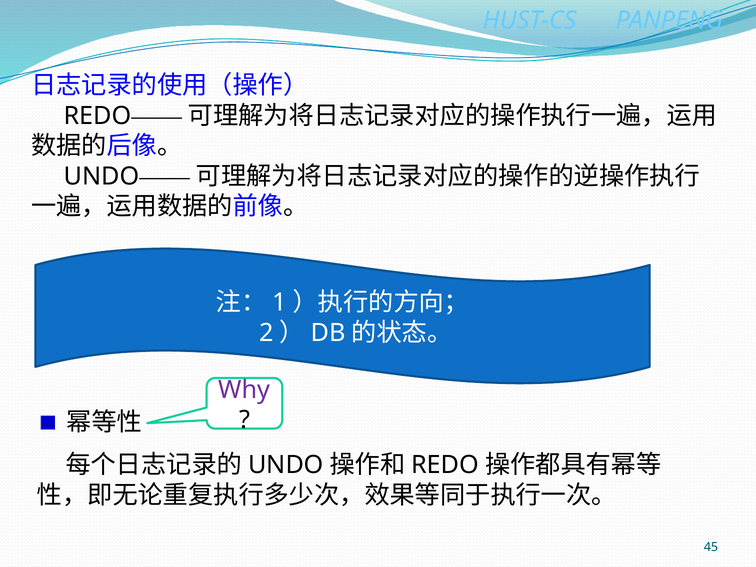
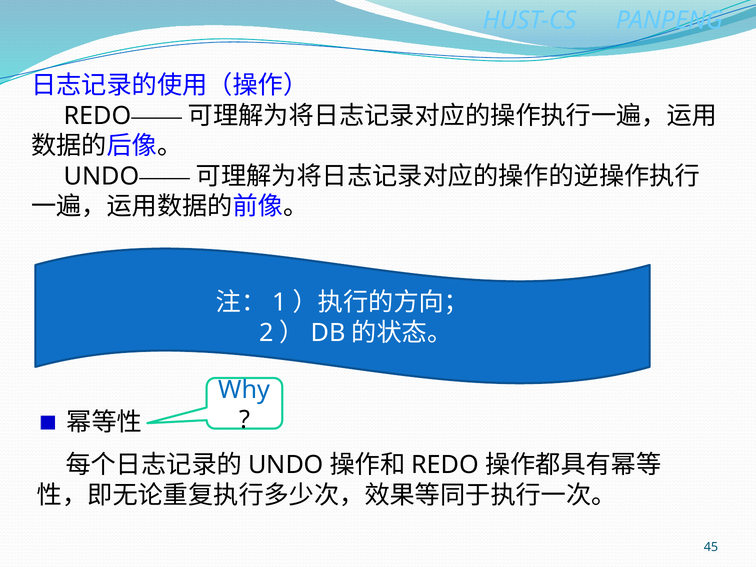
Why colour: purple -> blue (244, 390)
